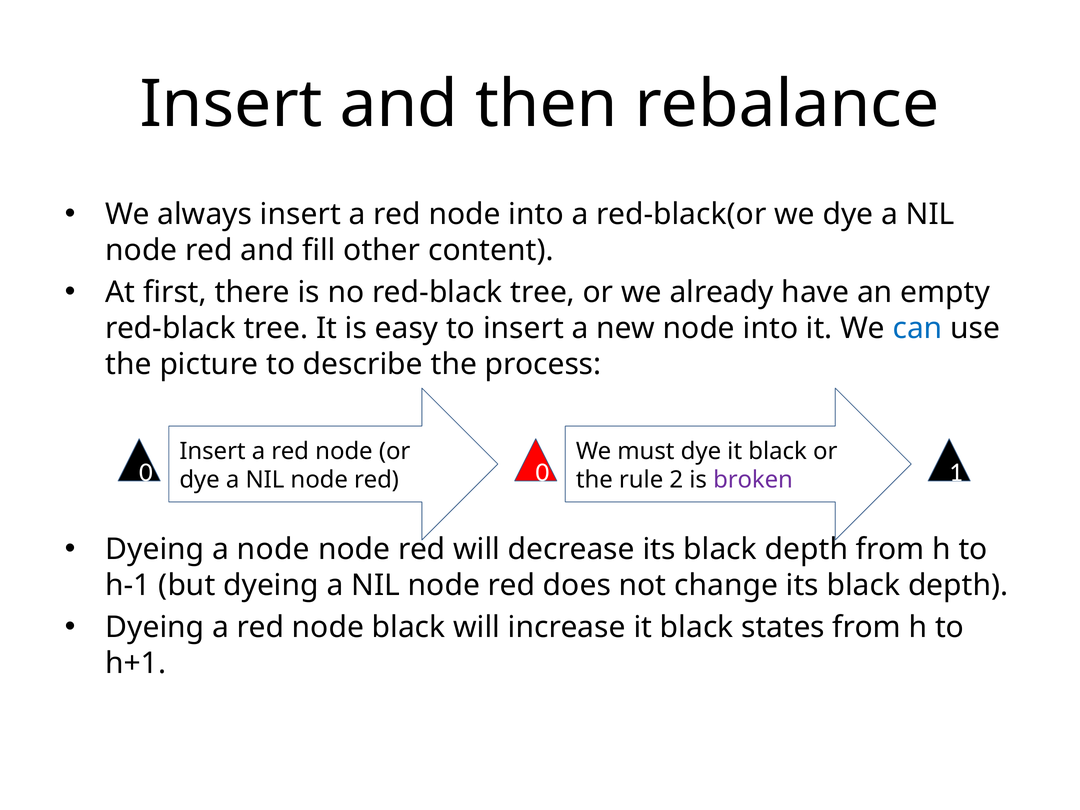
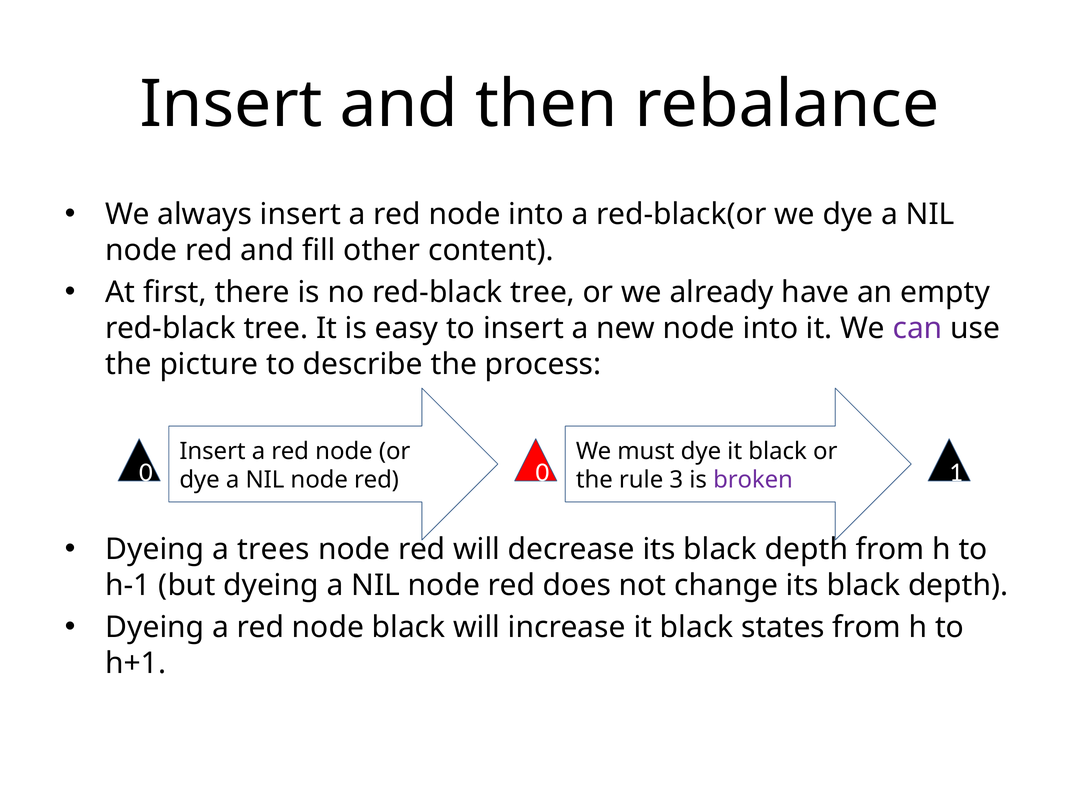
can colour: blue -> purple (917, 329)
2: 2 -> 3 (676, 480)
a node: node -> trees (273, 549)
